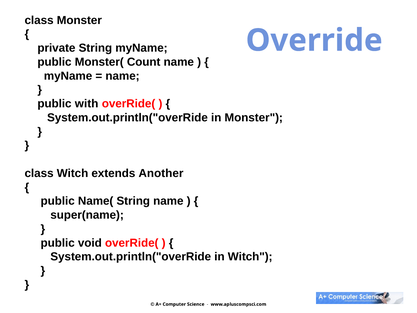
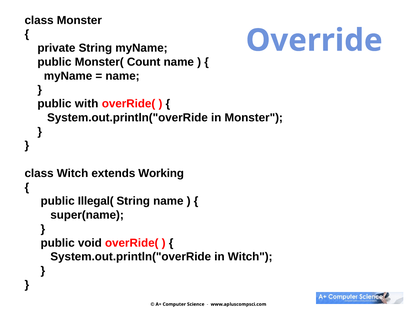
Another: Another -> Working (161, 173)
Name(: Name( -> Illegal( (96, 201)
